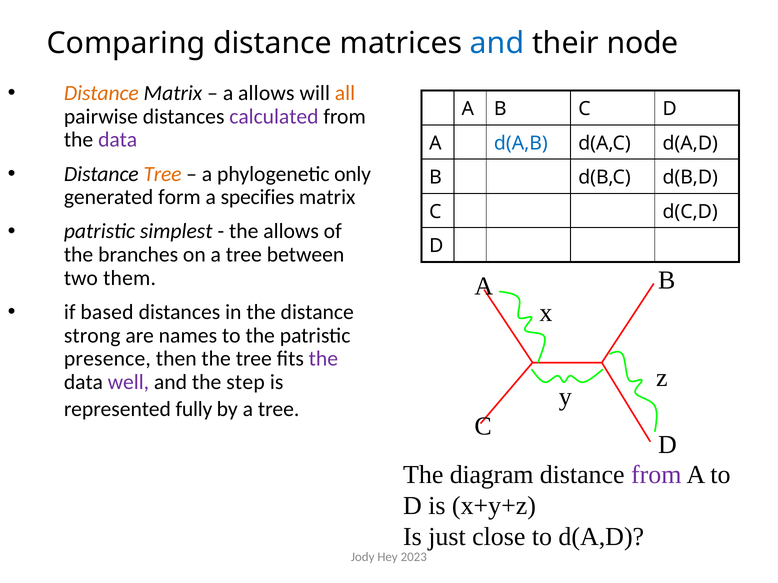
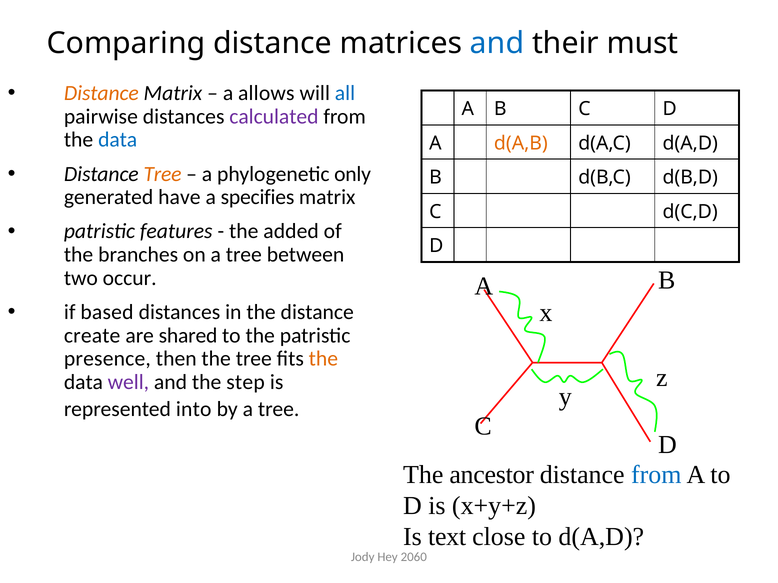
node: node -> must (642, 43)
all colour: orange -> blue (345, 93)
data colour: purple -> blue (118, 140)
d(A,B colour: blue -> orange (521, 143)
form: form -> have (179, 197)
simplest: simplest -> features (176, 232)
the allows: allows -> added (291, 232)
them: them -> occur (130, 278)
strong: strong -> create (92, 336)
names: names -> shared (188, 336)
the colour: purple -> orange (323, 359)
fully: fully -> into (194, 409)
diagram: diagram -> ancestor (492, 475)
from colour: purple -> blue (656, 475)
just: just -> text (447, 537)
2023: 2023 -> 2060 (414, 557)
